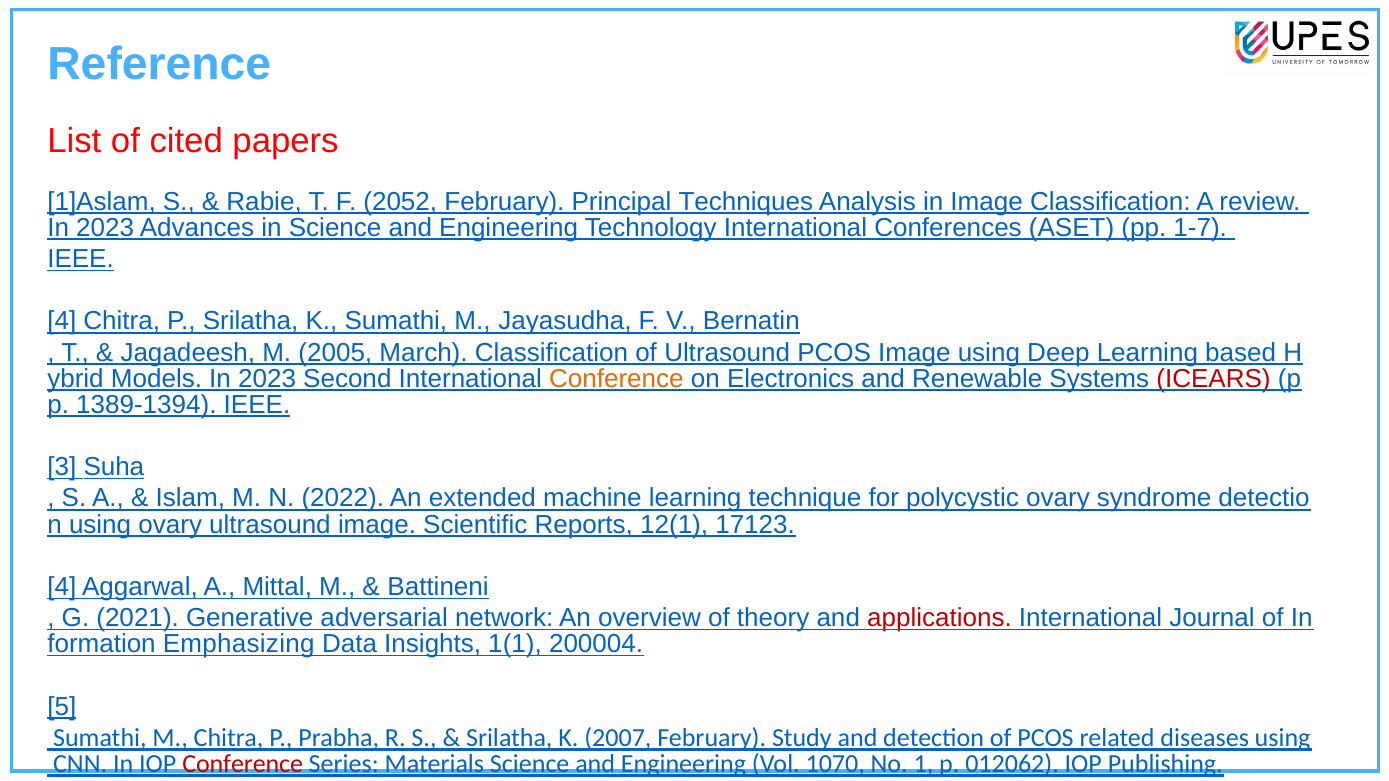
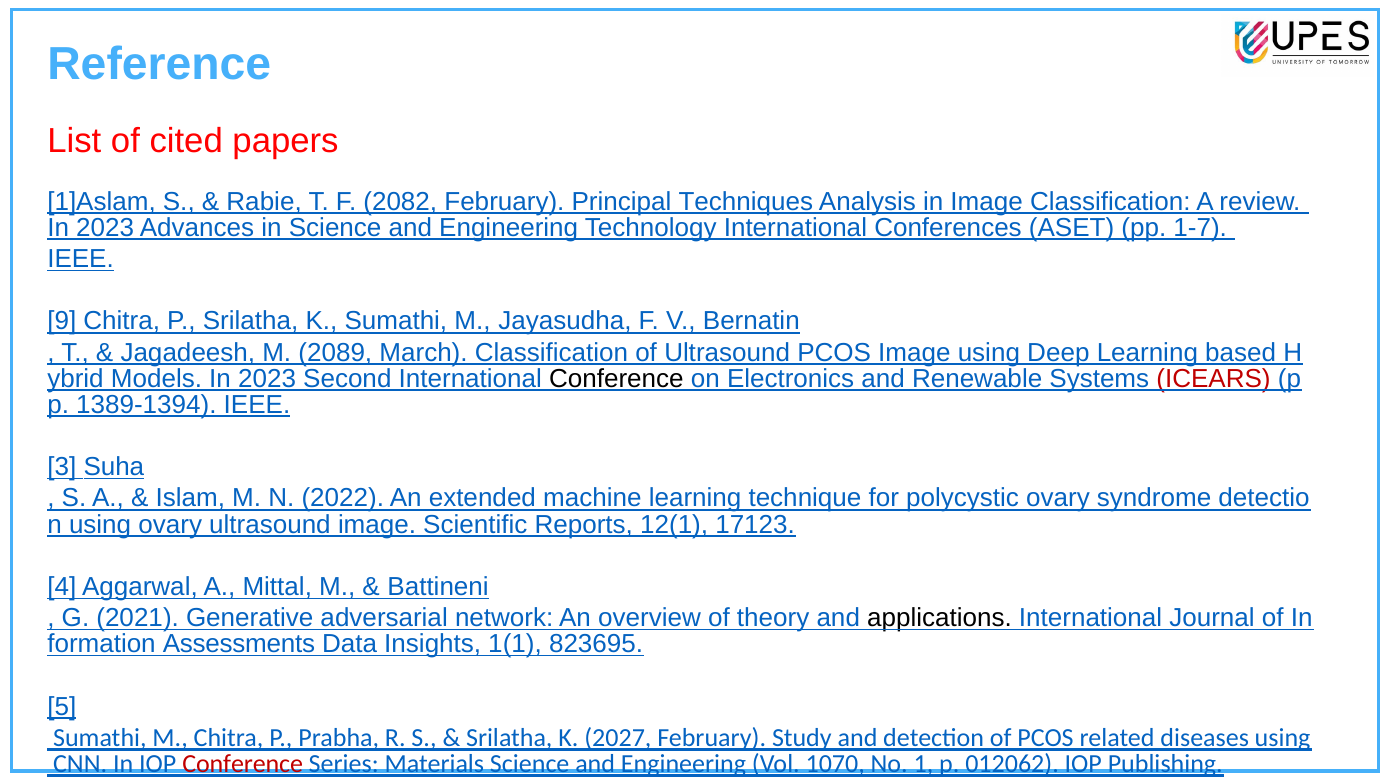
2052: 2052 -> 2082 (400, 202)
4: 4 -> 9 (62, 321)
2005: 2005 -> 2089 (335, 353)
Conference colour: orange -> black (616, 379)
applications colour: red -> black (940, 618)
Emphasizing: Emphasizing -> Assessments (239, 644)
200004: 200004 -> 823695 (596, 644)
2007: 2007 -> 2027 (618, 738)
